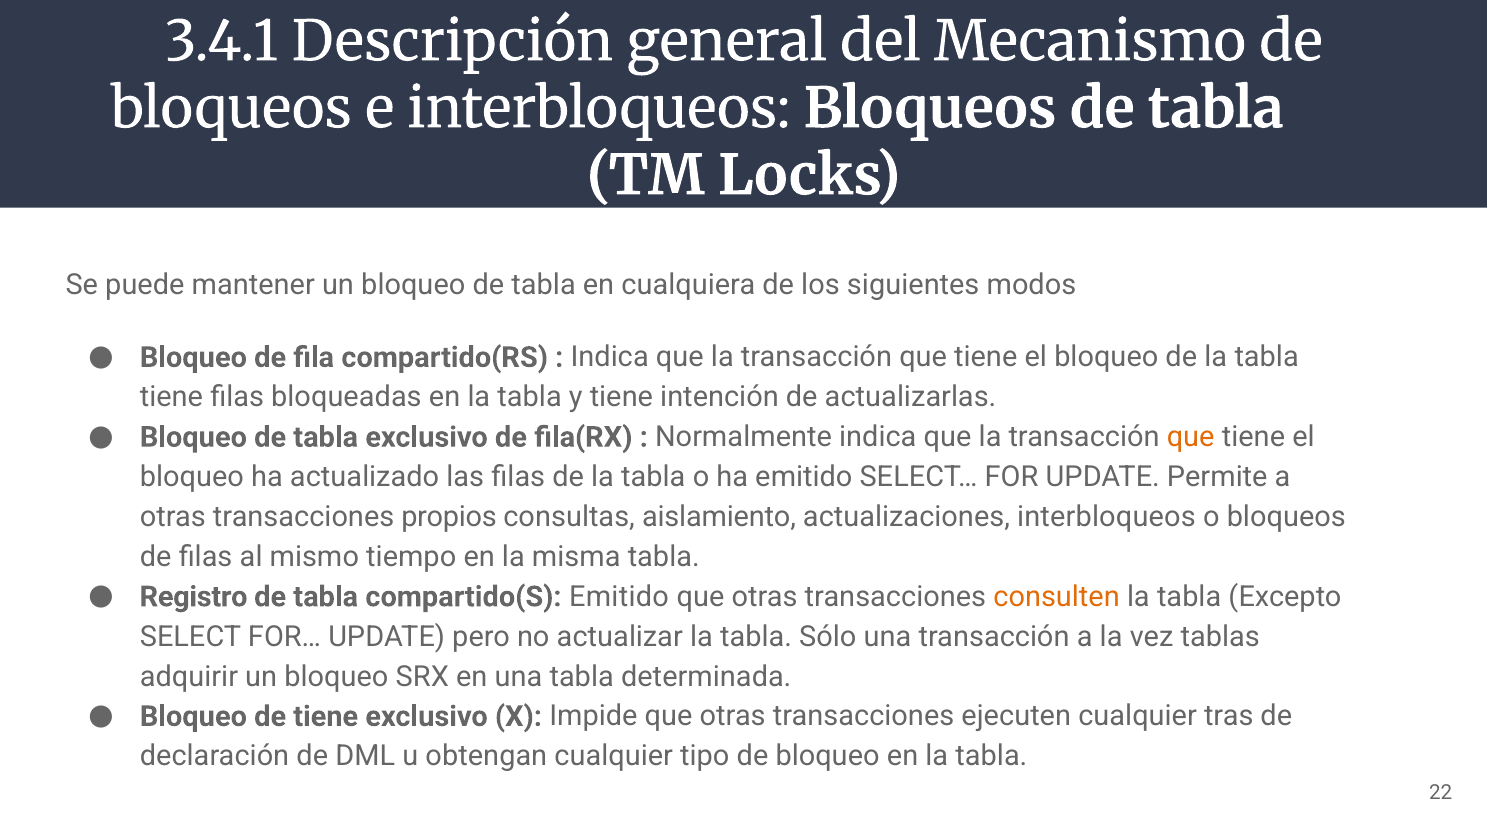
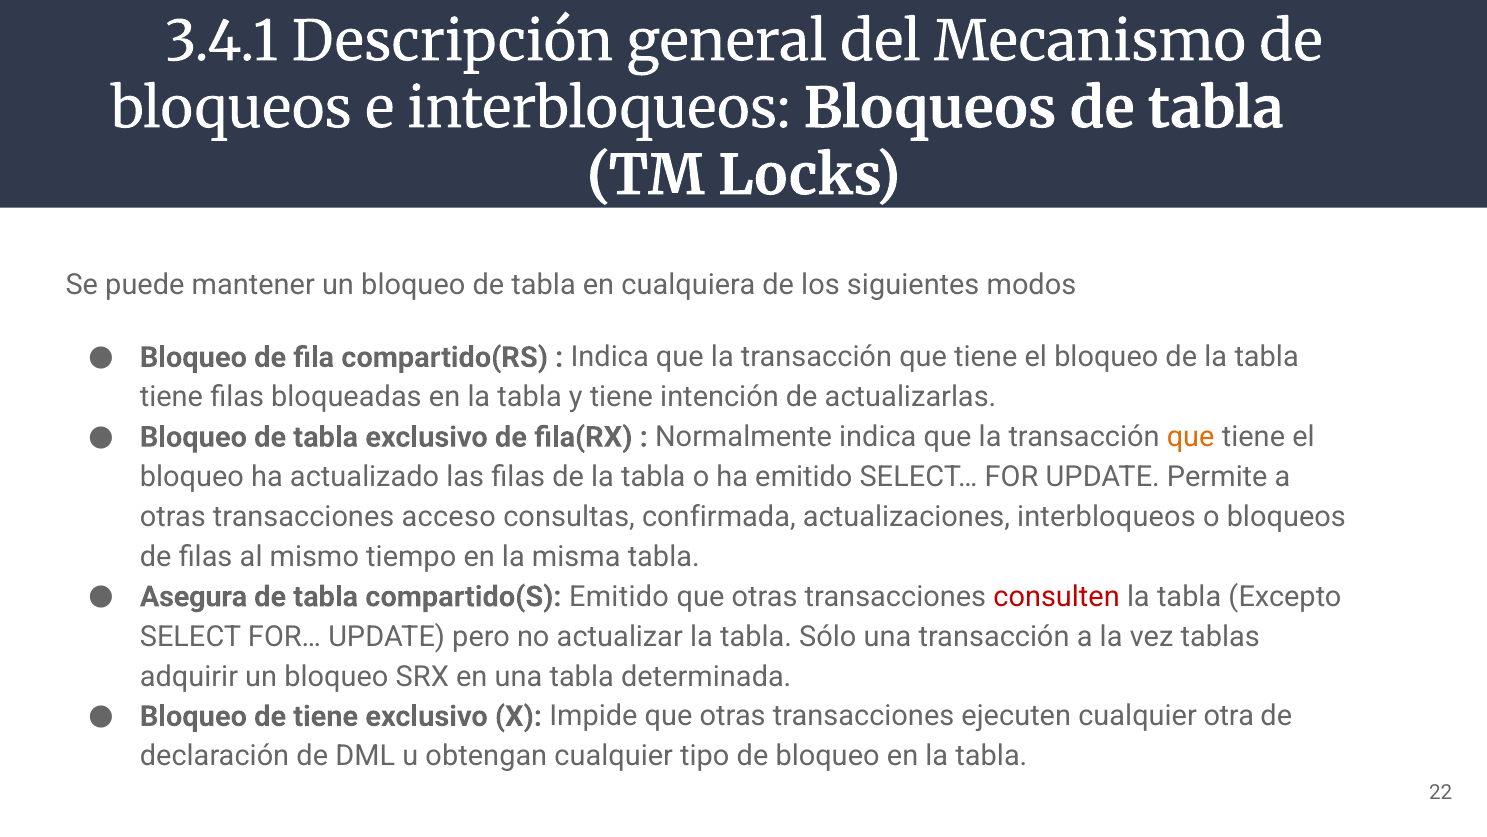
propios: propios -> acceso (449, 517)
aislamiento: aislamiento -> confirmada (719, 517)
Registro: Registro -> Asegura (194, 596)
consulten colour: orange -> red (1057, 596)
tras: tras -> otra (1229, 716)
